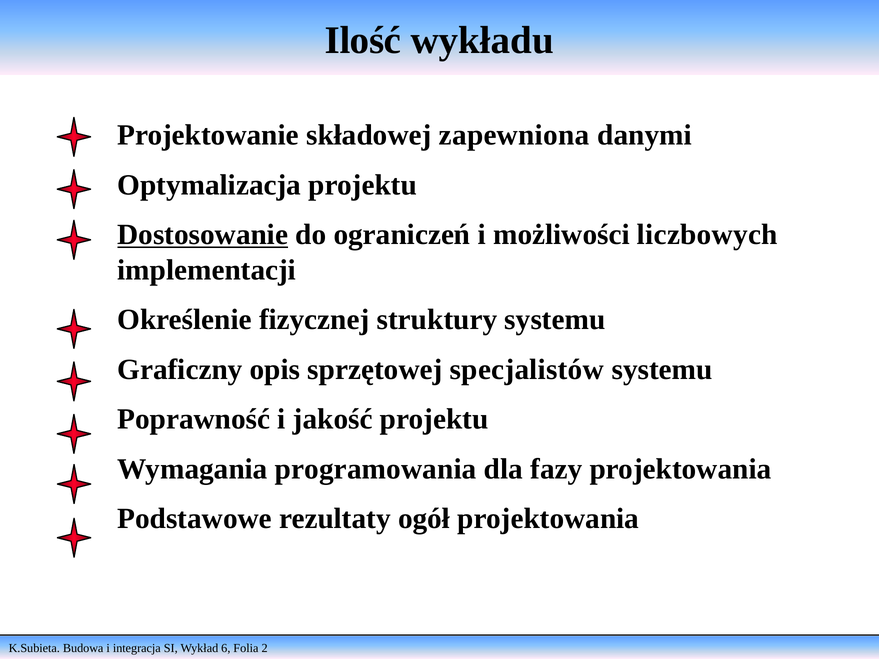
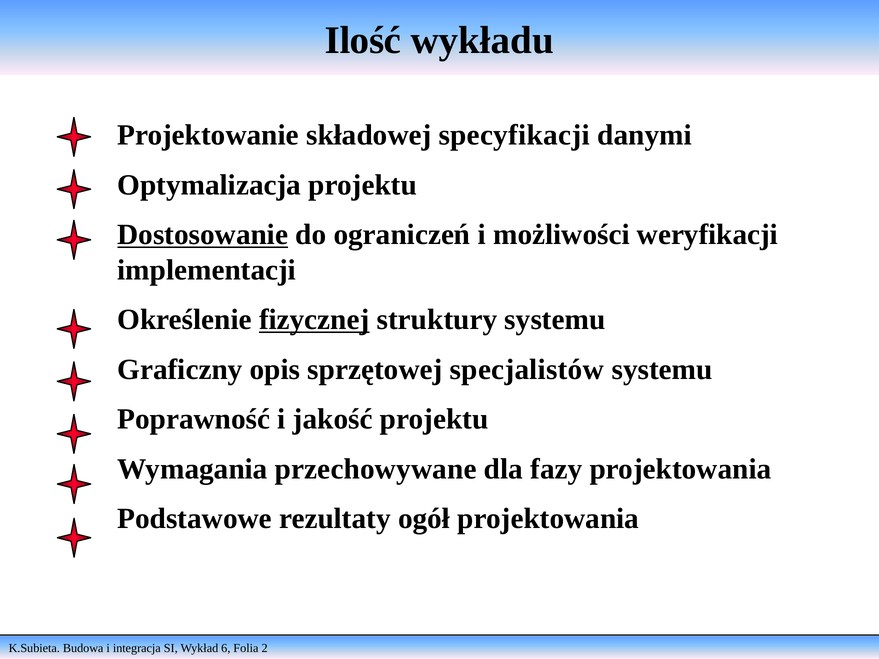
zapewniona: zapewniona -> specyfikacji (514, 135)
liczbowych: liczbowych -> weryfikacji (707, 235)
fizycznej underline: none -> present (314, 320)
programowania: programowania -> przechowywane (376, 469)
